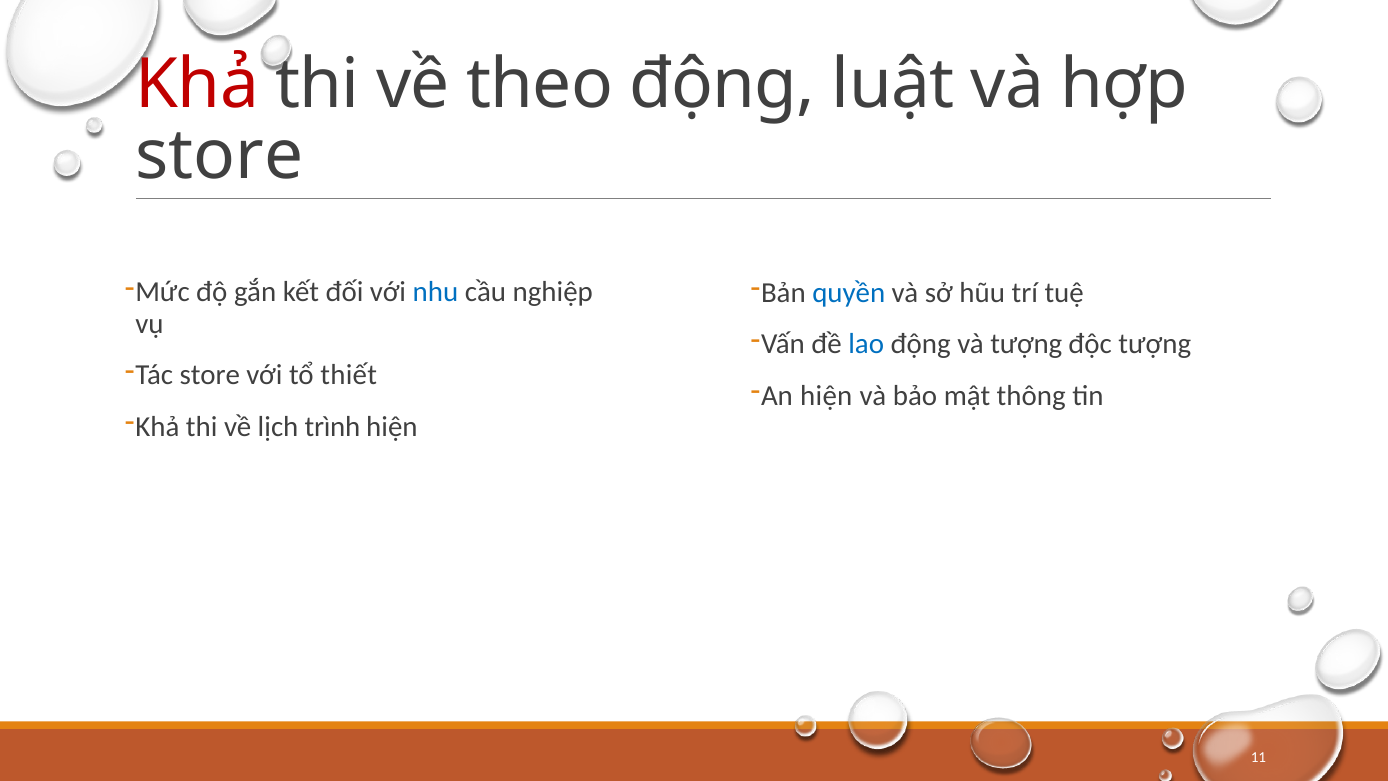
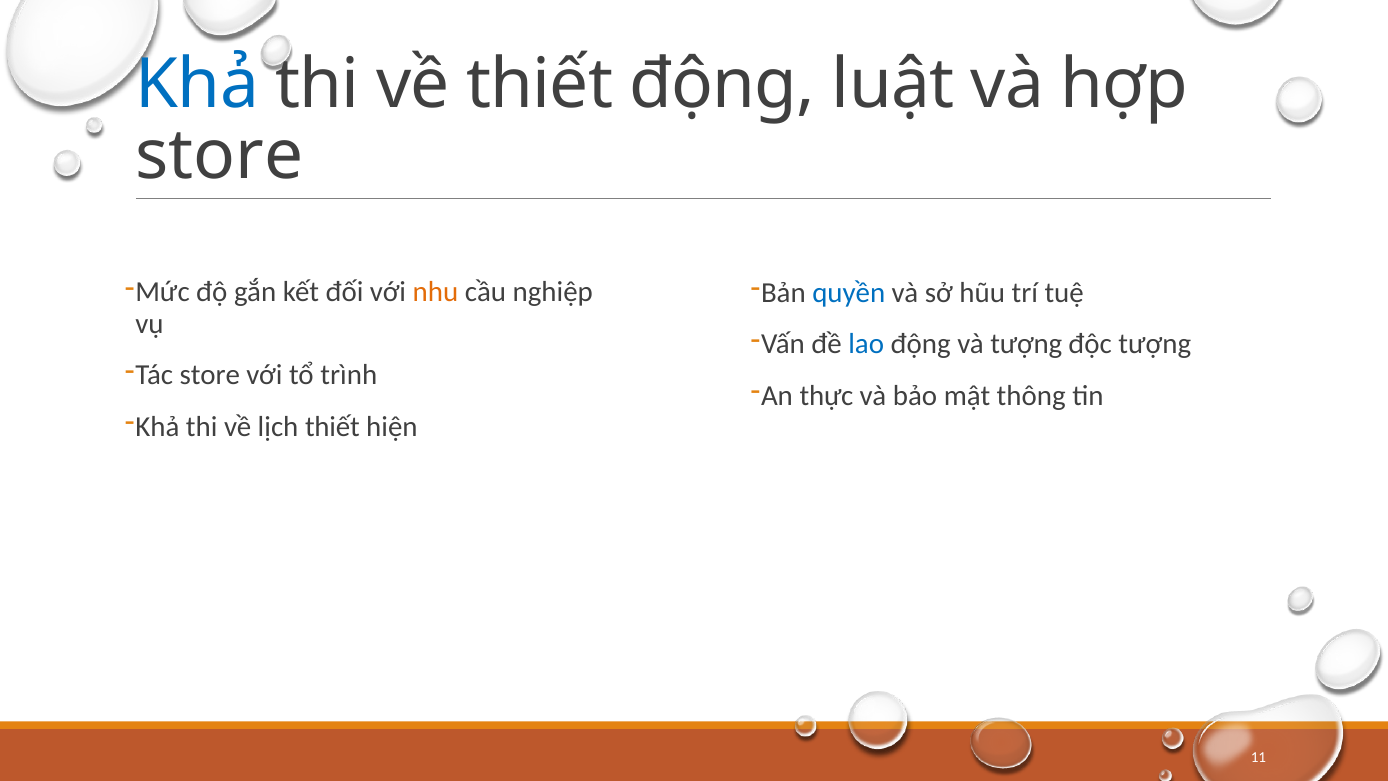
Khả colour: red -> blue (197, 85)
về theo: theo -> thiết (540, 85)
nhu colour: blue -> orange (435, 292)
thiết: thiết -> trình (349, 375)
An hiện: hiện -> thực (826, 395)
lịch trình: trình -> thiết (332, 427)
